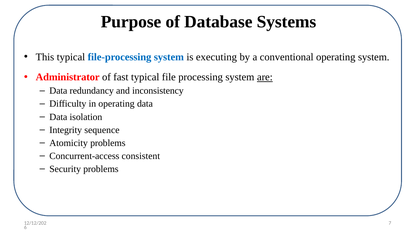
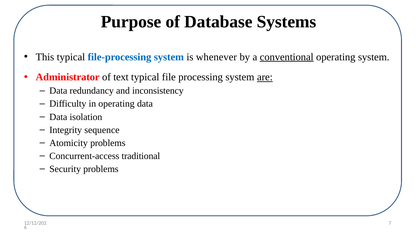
executing: executing -> whenever (216, 57)
conventional underline: none -> present (287, 57)
fast: fast -> text (121, 77)
consistent: consistent -> traditional (141, 156)
